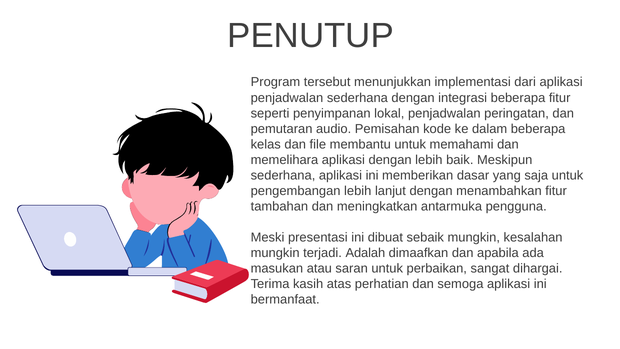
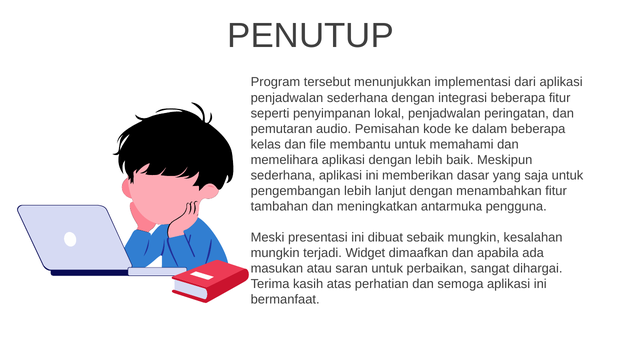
Adalah: Adalah -> Widget (365, 253)
